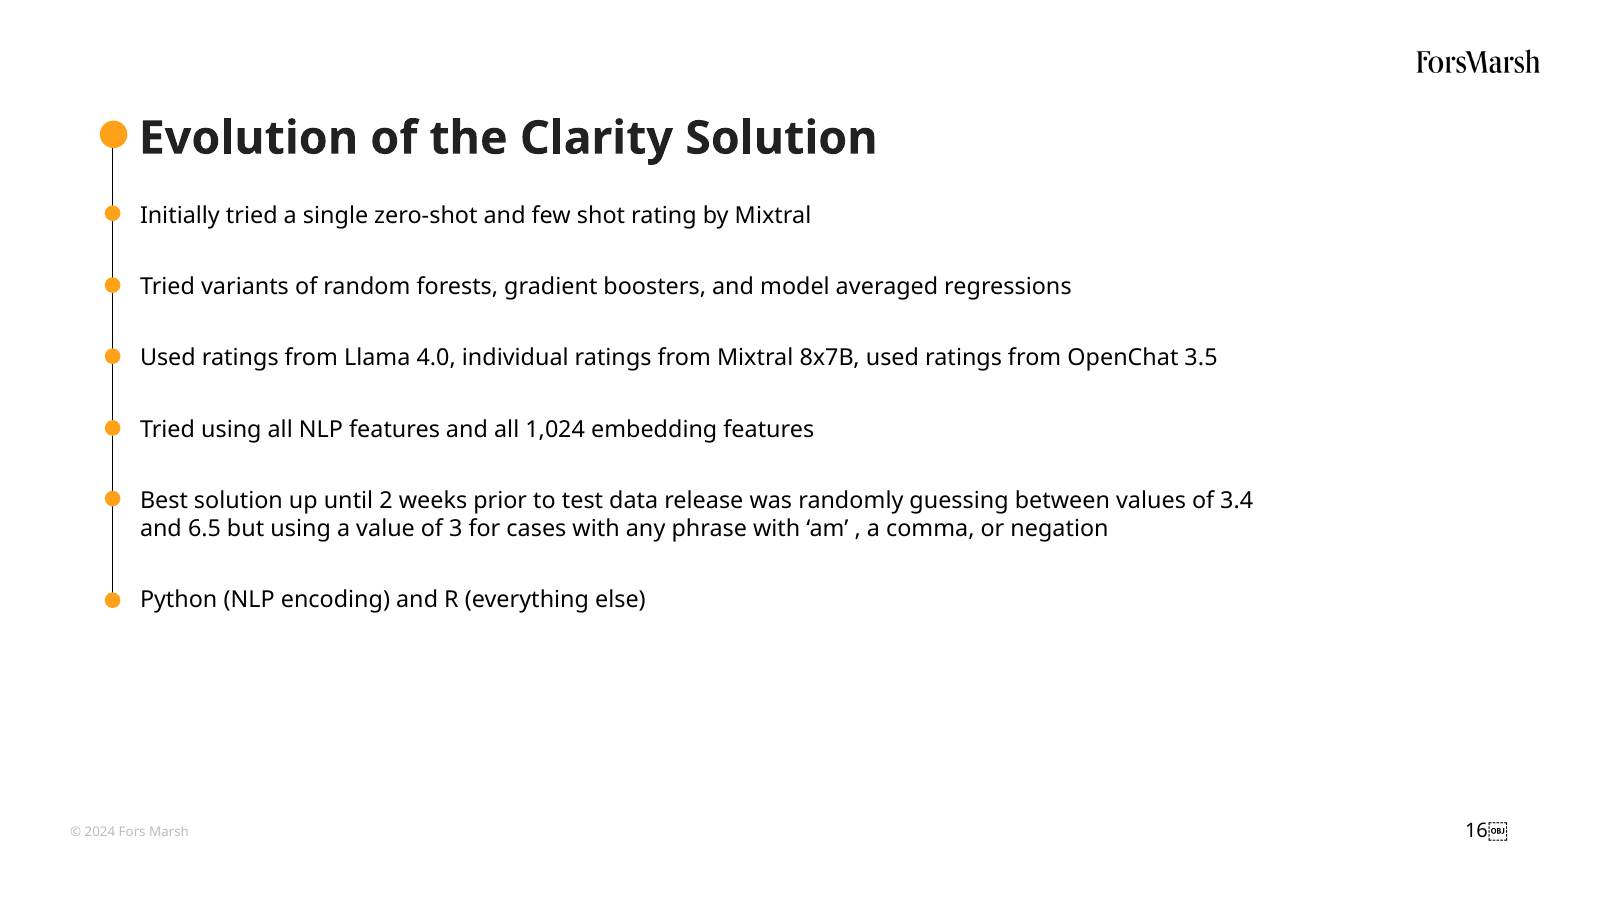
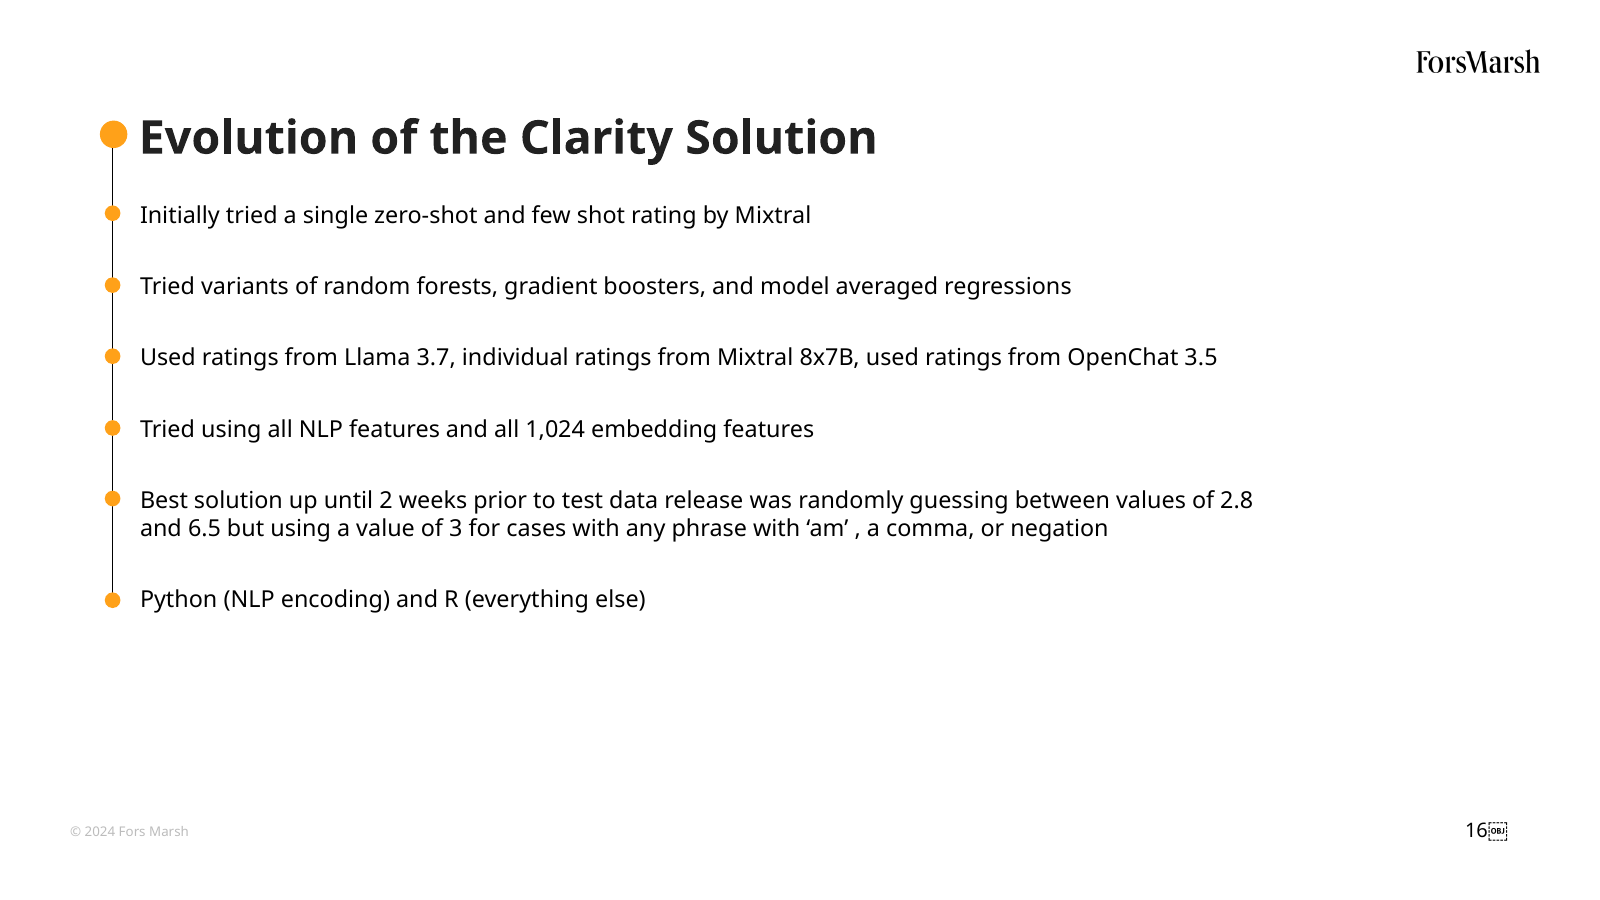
4.0: 4.0 -> 3.7 (436, 358)
3.4: 3.4 -> 2.8 (1237, 501)
